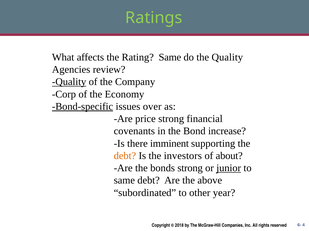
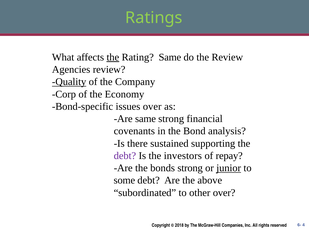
the underline: none -> present (113, 57)
the Quality: Quality -> Review (227, 57)
Bond-specific underline: present -> none (83, 107)
Are price: price -> same (146, 119)
increase: increase -> analysis (227, 132)
imminent: imminent -> sustained (169, 144)
debt colour: orange -> purple (125, 156)
about: about -> repay (229, 156)
same: same -> some (124, 181)
other year: year -> over (224, 193)
